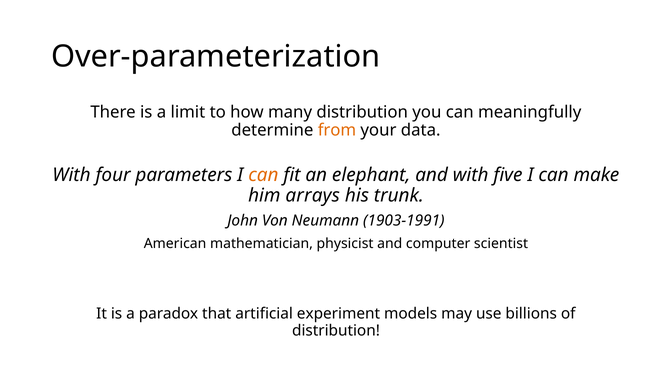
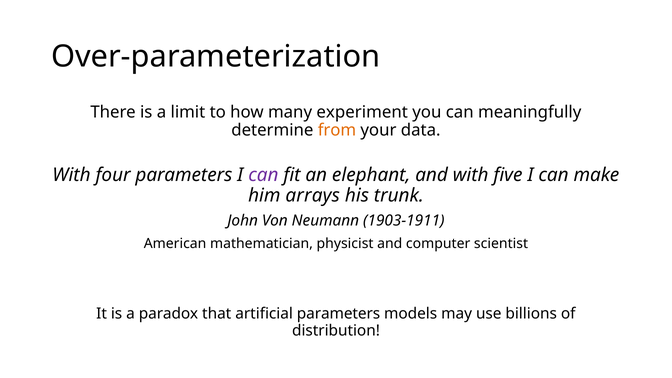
many distribution: distribution -> experiment (362, 112)
can colour: orange -> purple (263, 175)
1903-1991: 1903-1991 -> 1903-1911 (404, 221)
artificial experiment: experiment -> parameters (339, 314)
